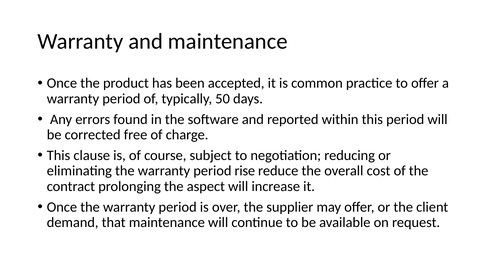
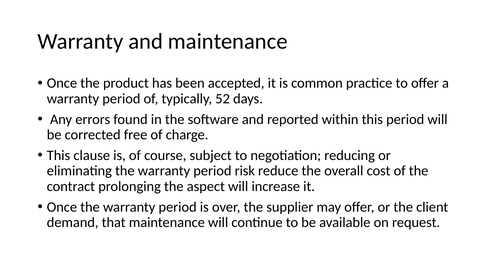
50: 50 -> 52 (223, 99)
rise: rise -> risk (245, 171)
